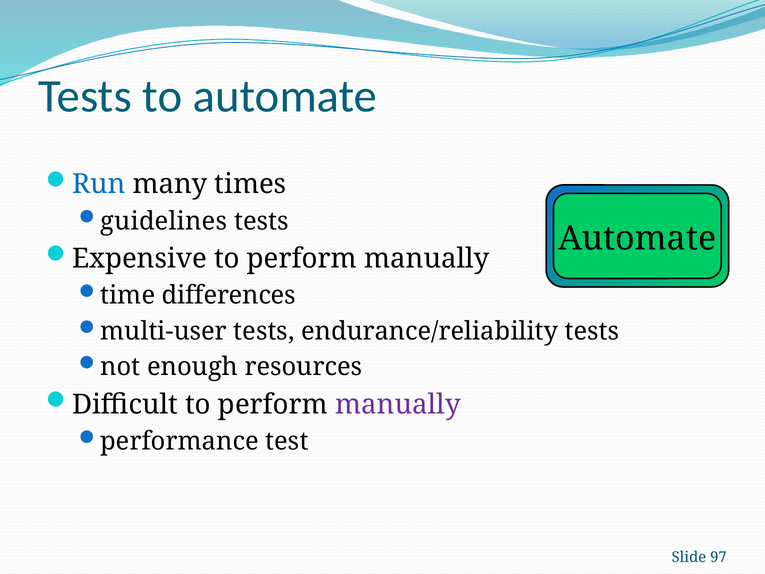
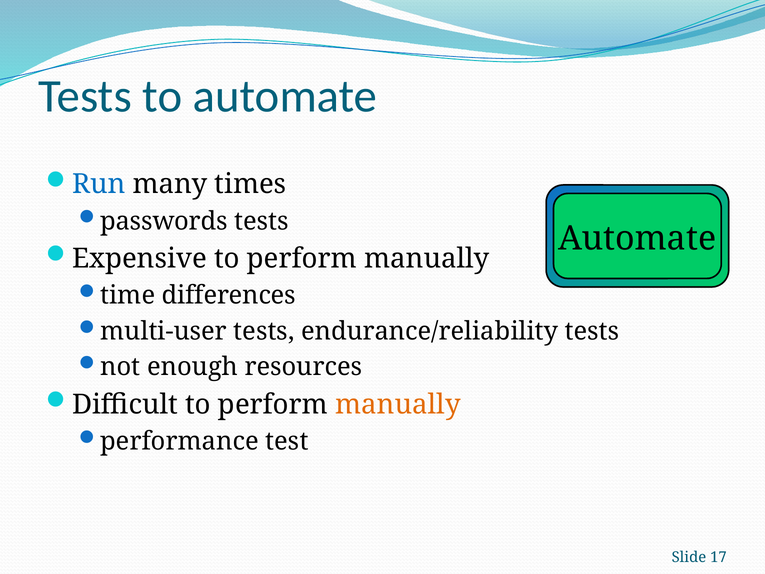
guidelines: guidelines -> passwords (164, 221)
manually colour: purple -> orange (398, 404)
97: 97 -> 17 (718, 557)
